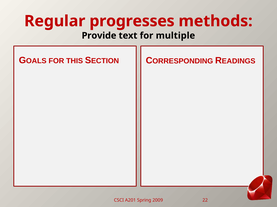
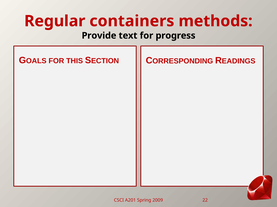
progresses: progresses -> containers (132, 21)
multiple: multiple -> progress (176, 36)
